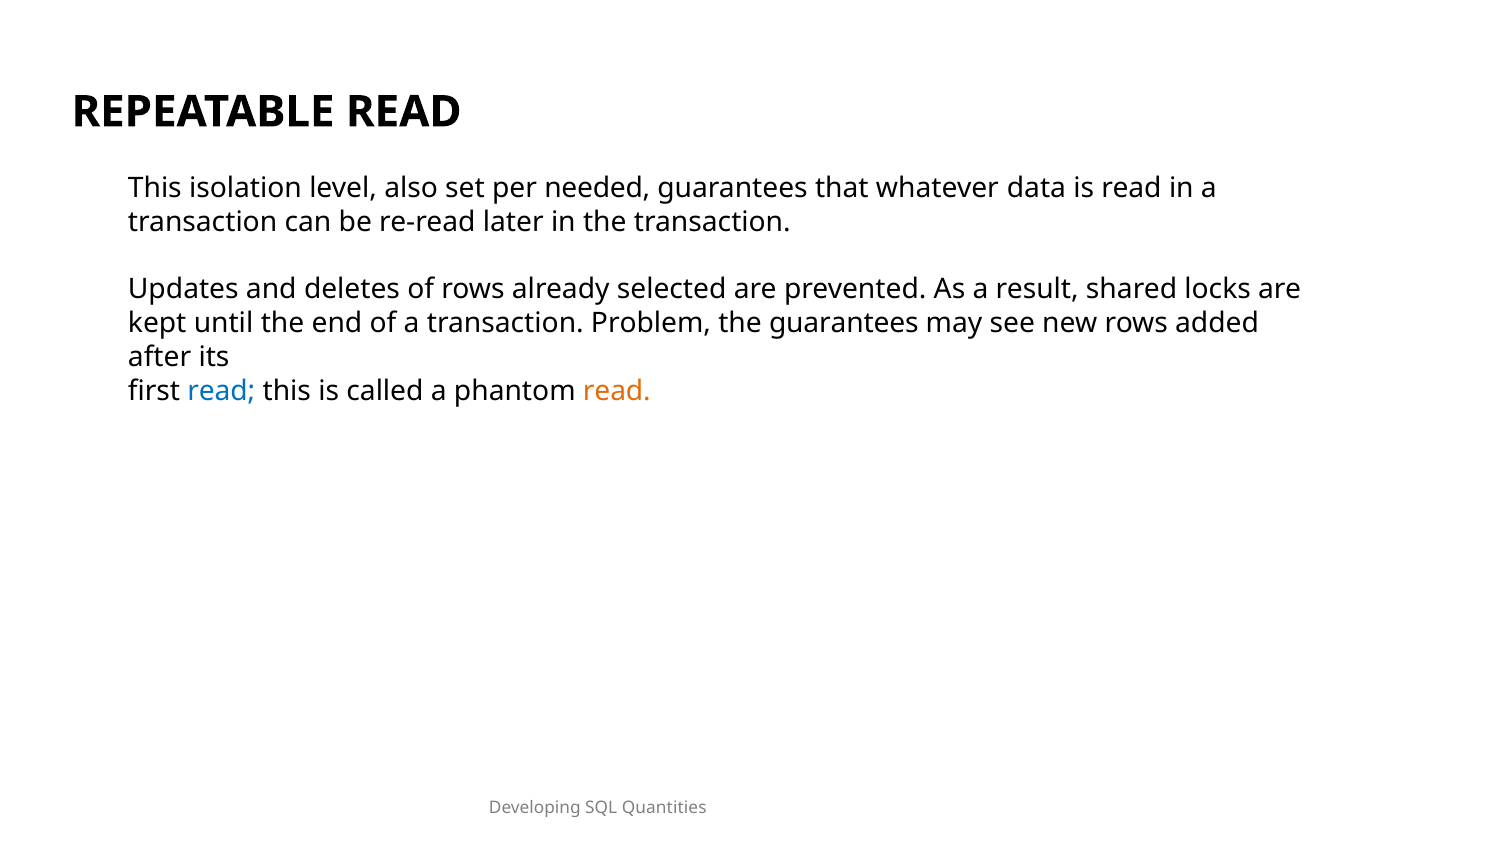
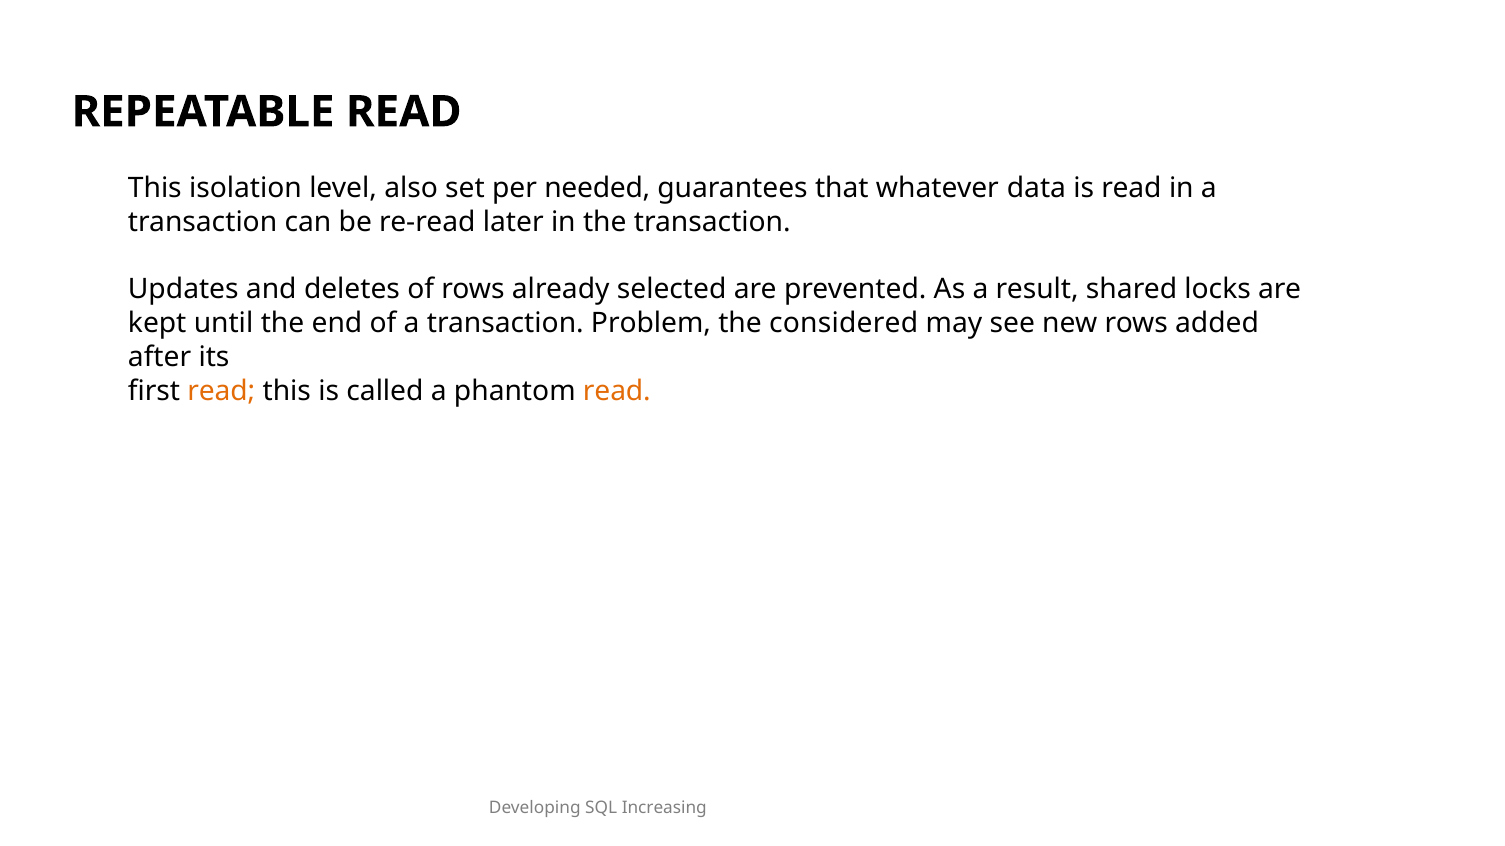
the guarantees: guarantees -> considered (844, 324)
read colour: blue -> orange (221, 391)
Quantities: Quantities -> Increasing (664, 808)
